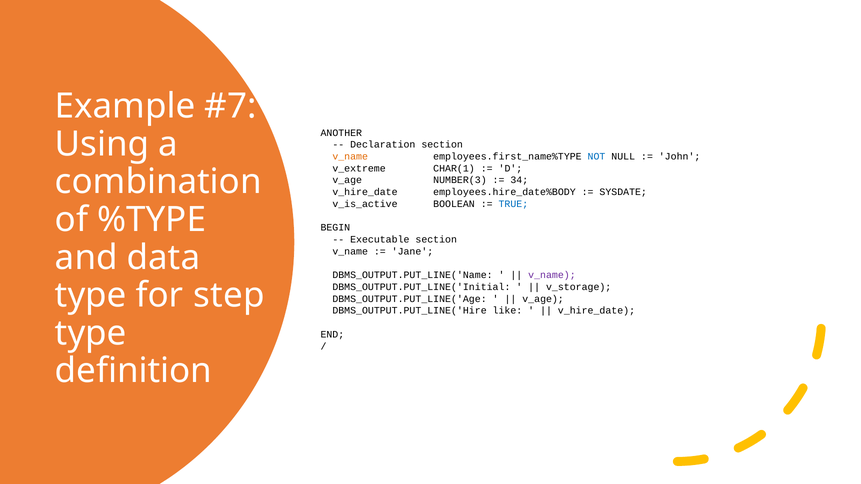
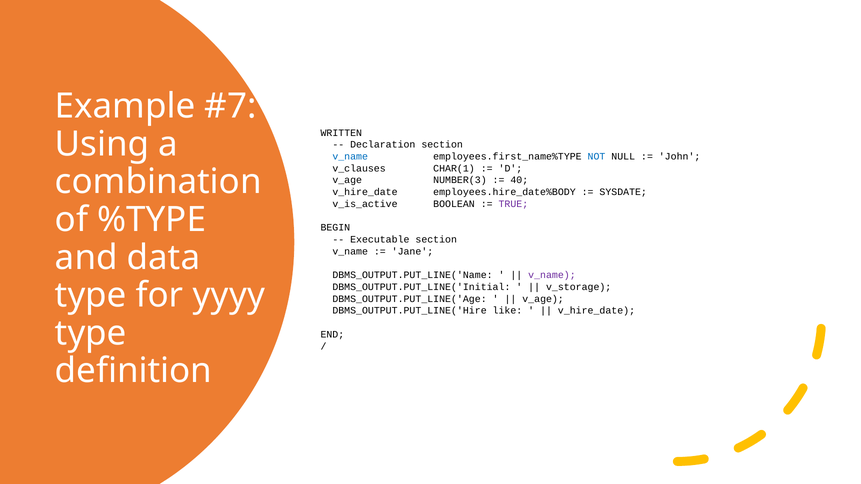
ANOTHER: ANOTHER -> WRITTEN (341, 133)
v_name colour: orange -> blue (350, 157)
v_extreme: v_extreme -> v_clauses (359, 168)
34: 34 -> 40 (519, 180)
TRUE colour: blue -> purple (513, 204)
step: step -> yyyy (229, 295)
